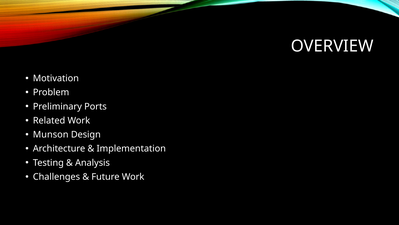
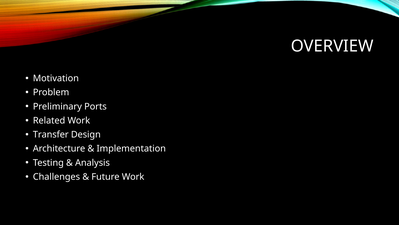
Munson: Munson -> Transfer (51, 134)
